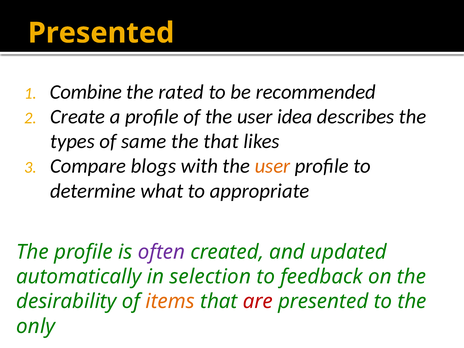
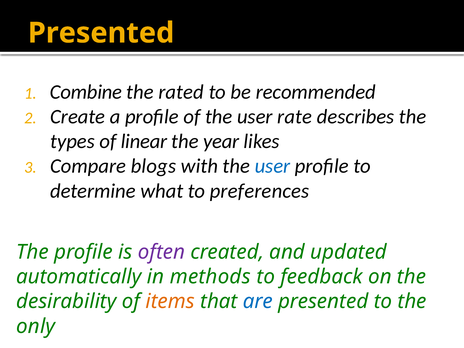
idea: idea -> rate (295, 117)
same: same -> linear (144, 141)
the that: that -> year (221, 141)
user colour: orange -> blue (272, 166)
appropriate: appropriate -> preferences (260, 191)
selection: selection -> methods (210, 277)
are colour: red -> blue (258, 301)
